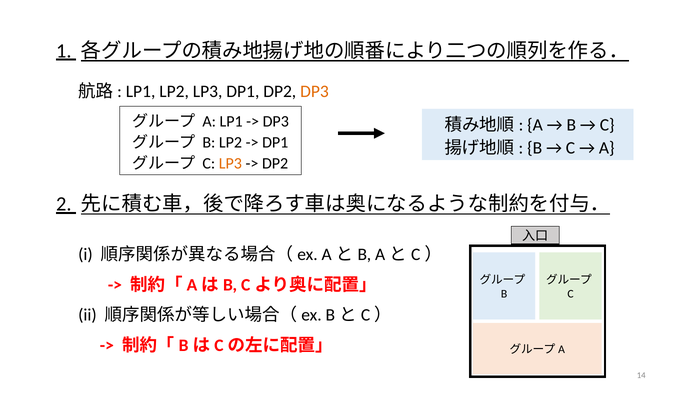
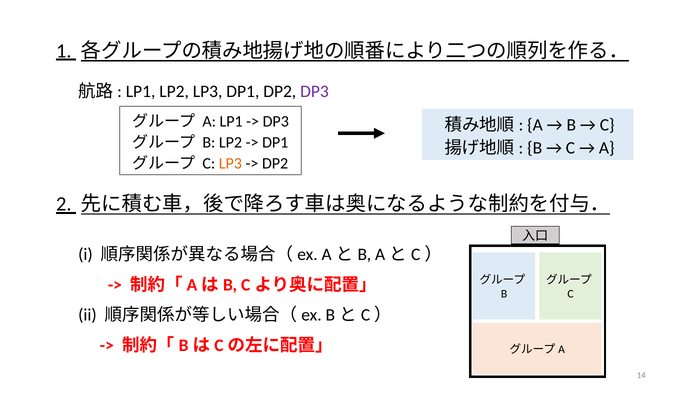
DP3 colour: orange -> purple (315, 92)
